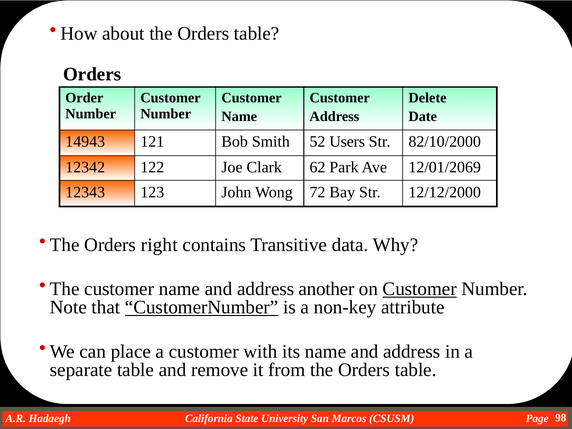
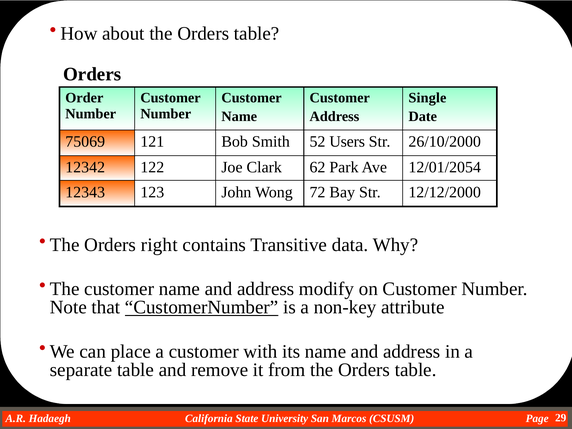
Delete: Delete -> Single (427, 98)
14943: 14943 -> 75069 (85, 142)
82/10/2000: 82/10/2000 -> 26/10/2000 (445, 142)
12/01/2069: 12/01/2069 -> 12/01/2054 (445, 167)
another: another -> modify (327, 289)
Customer underline: present -> none (420, 289)
98: 98 -> 29 (561, 418)
